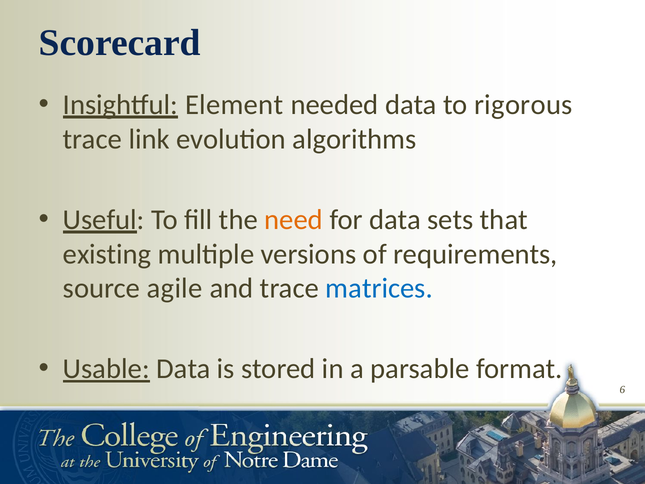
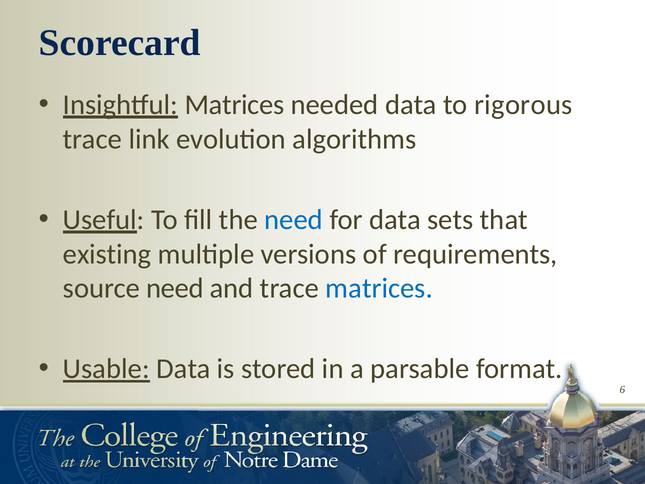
Element: Element -> Matrices (235, 105)
need colour: orange -> blue (294, 219)
source agile: agile -> need (175, 288)
